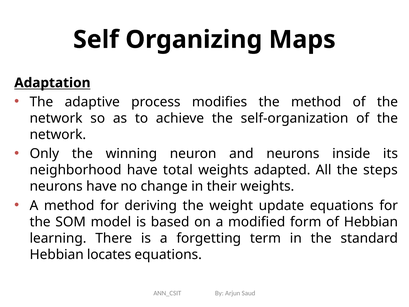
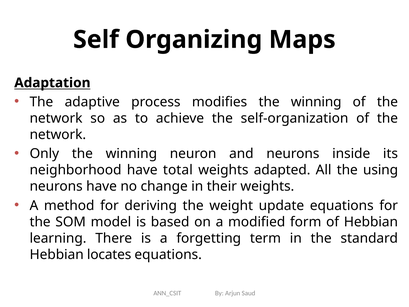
modifies the method: method -> winning (316, 102)
steps: steps -> using (381, 170)
